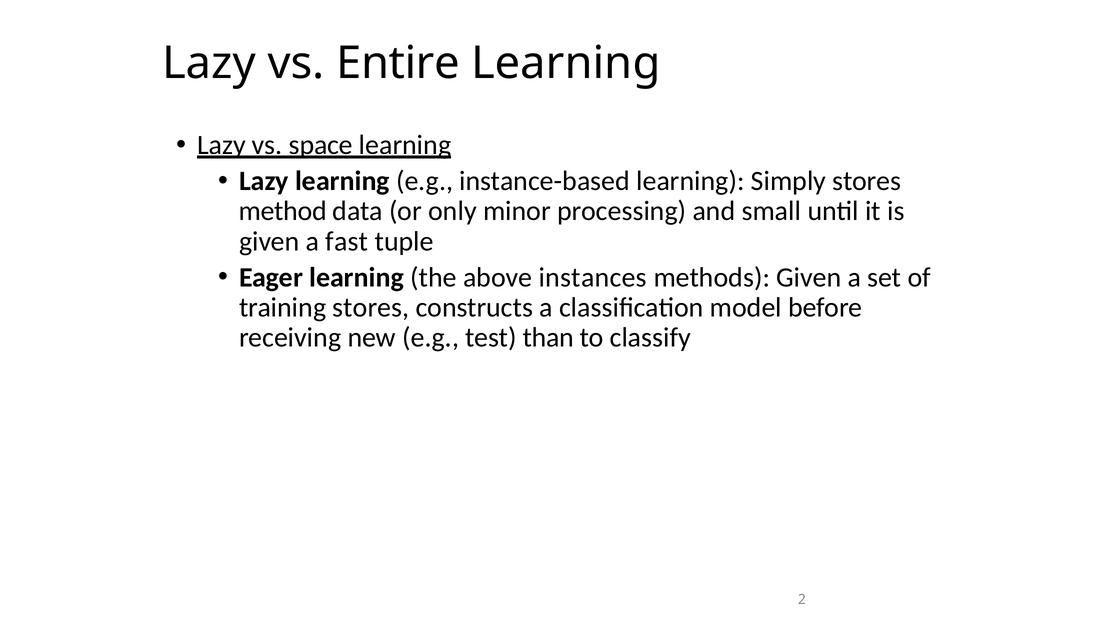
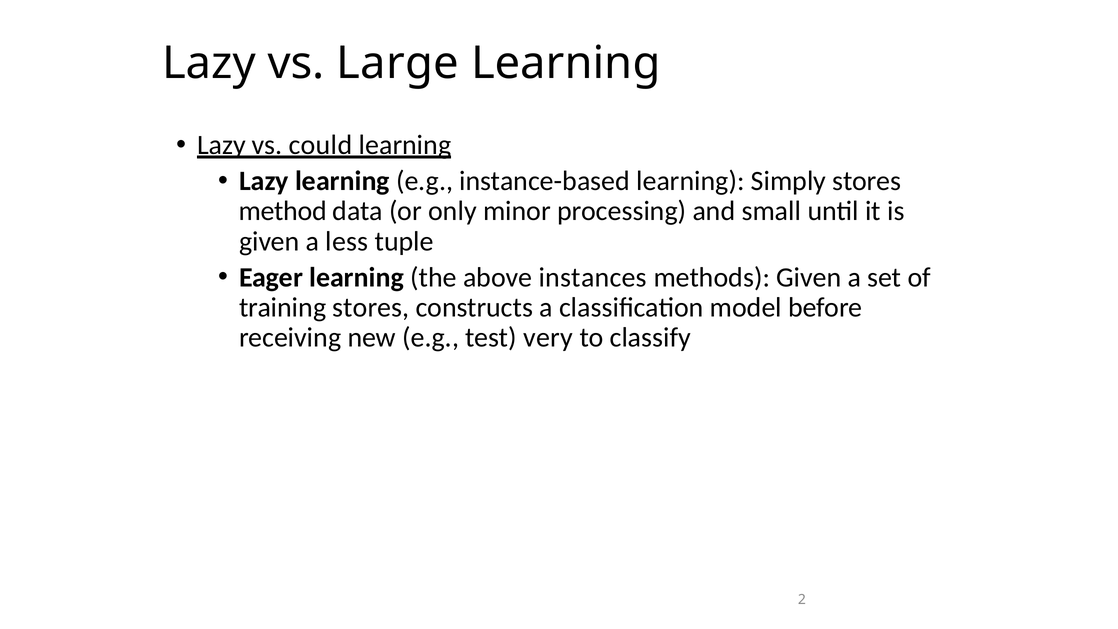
Entire: Entire -> Large (398, 63)
space: space -> could (321, 145)
fast: fast -> less (347, 241)
than: than -> very (548, 338)
